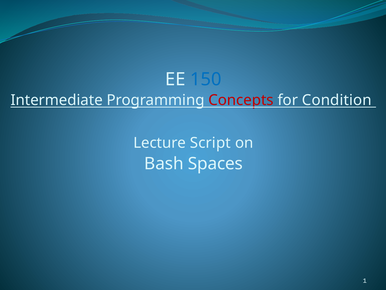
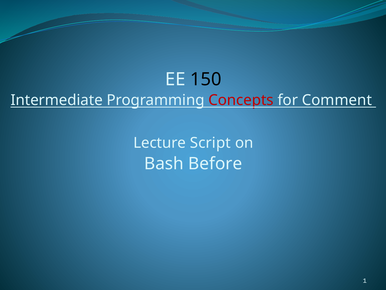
150 colour: blue -> black (206, 79)
Condition: Condition -> Comment (337, 100)
Spaces: Spaces -> Before (215, 163)
